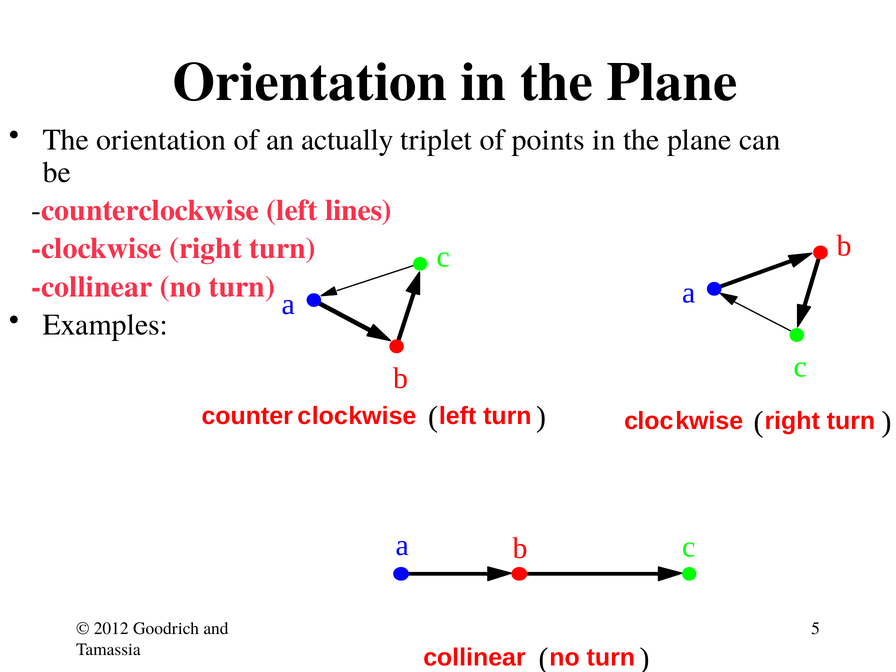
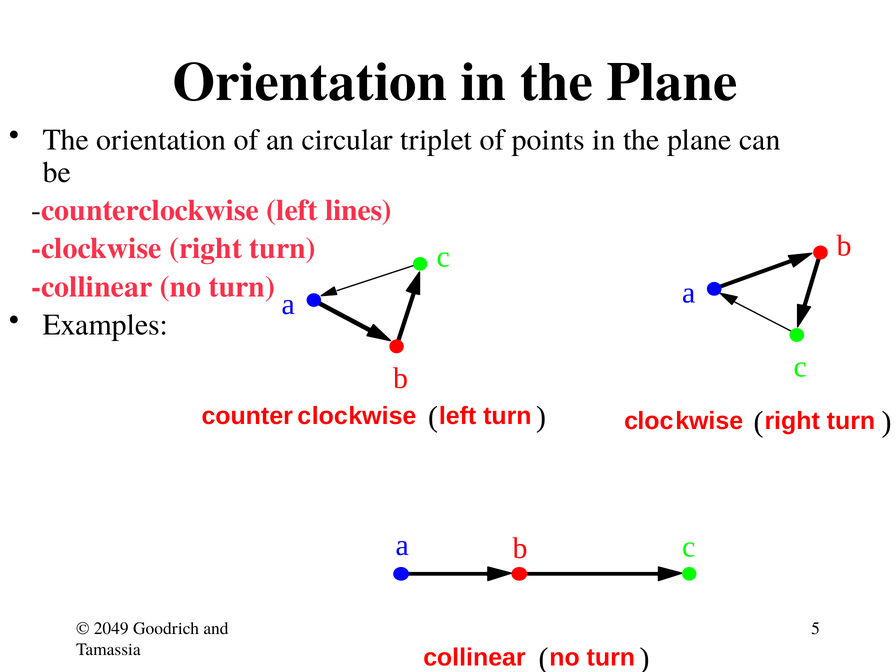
actually: actually -> circular (347, 140)
2012: 2012 -> 2049 (111, 628)
